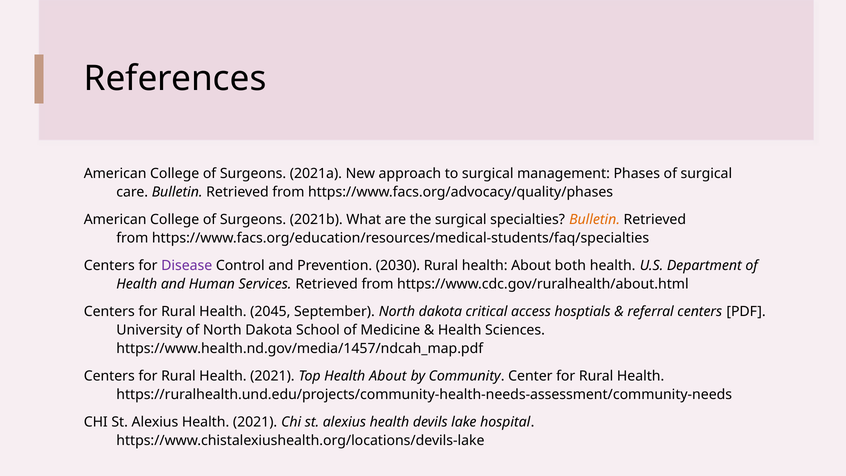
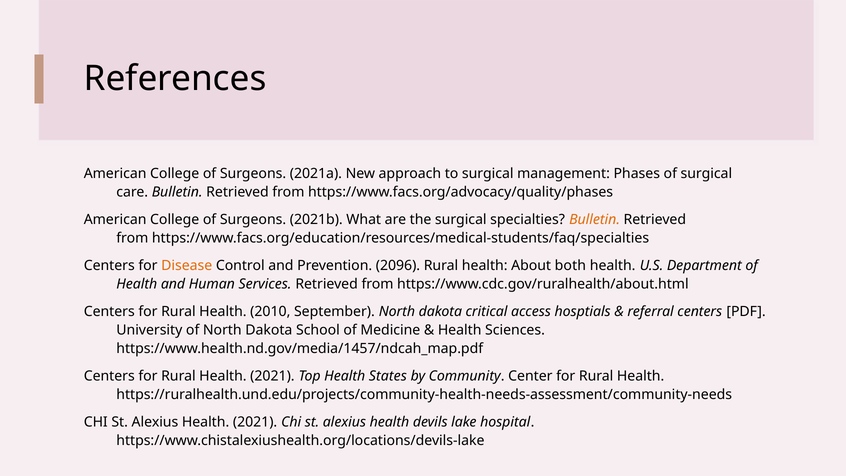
Disease colour: purple -> orange (187, 265)
2030: 2030 -> 2096 (398, 265)
2045: 2045 -> 2010 (270, 311)
Top Health About: About -> States (388, 376)
